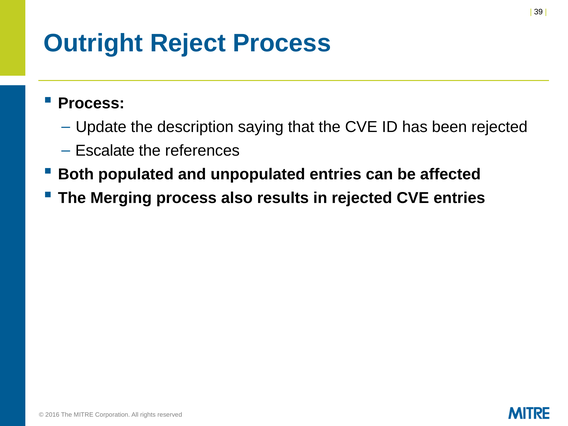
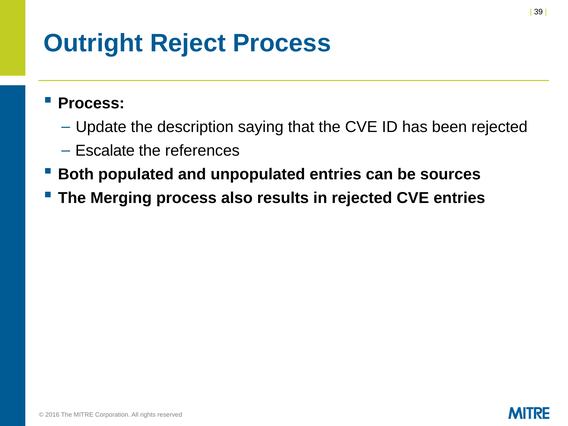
affected: affected -> sources (450, 174)
